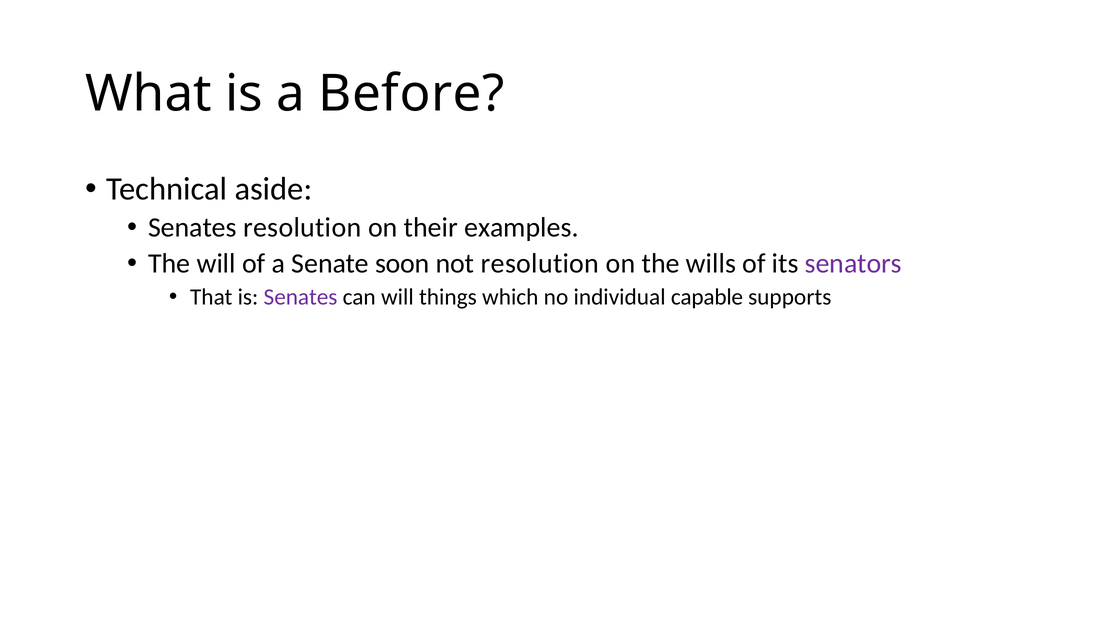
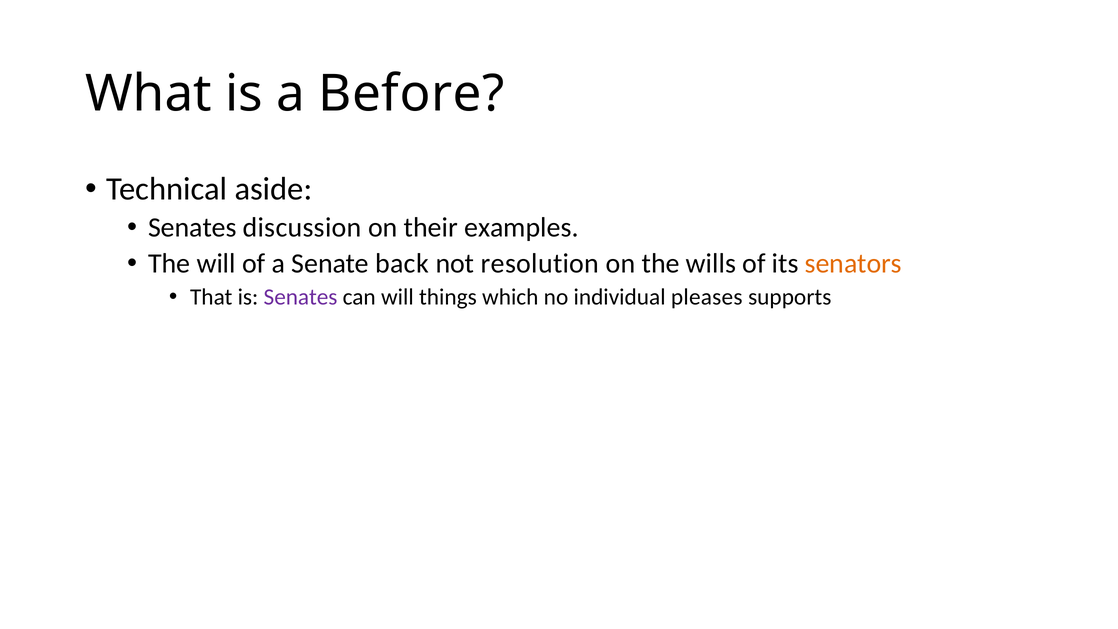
Senates resolution: resolution -> discussion (302, 227)
soon: soon -> back (402, 263)
senators colour: purple -> orange (853, 263)
capable: capable -> pleases (707, 297)
